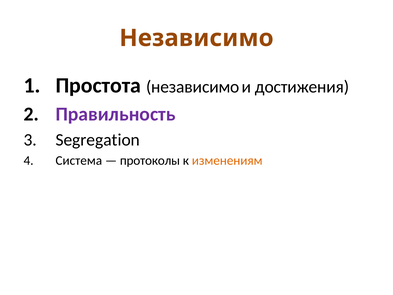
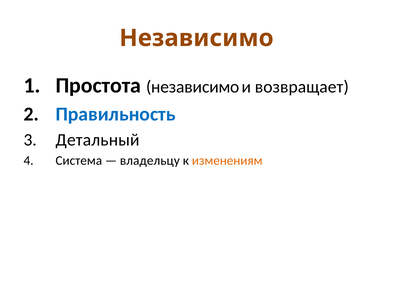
достижения: достижения -> возвращает (302, 87)
Правильность colour: purple -> blue (116, 114)
Segregation: Segregation -> Детальный (98, 140)
протоколы: протоколы -> владельцу (150, 160)
